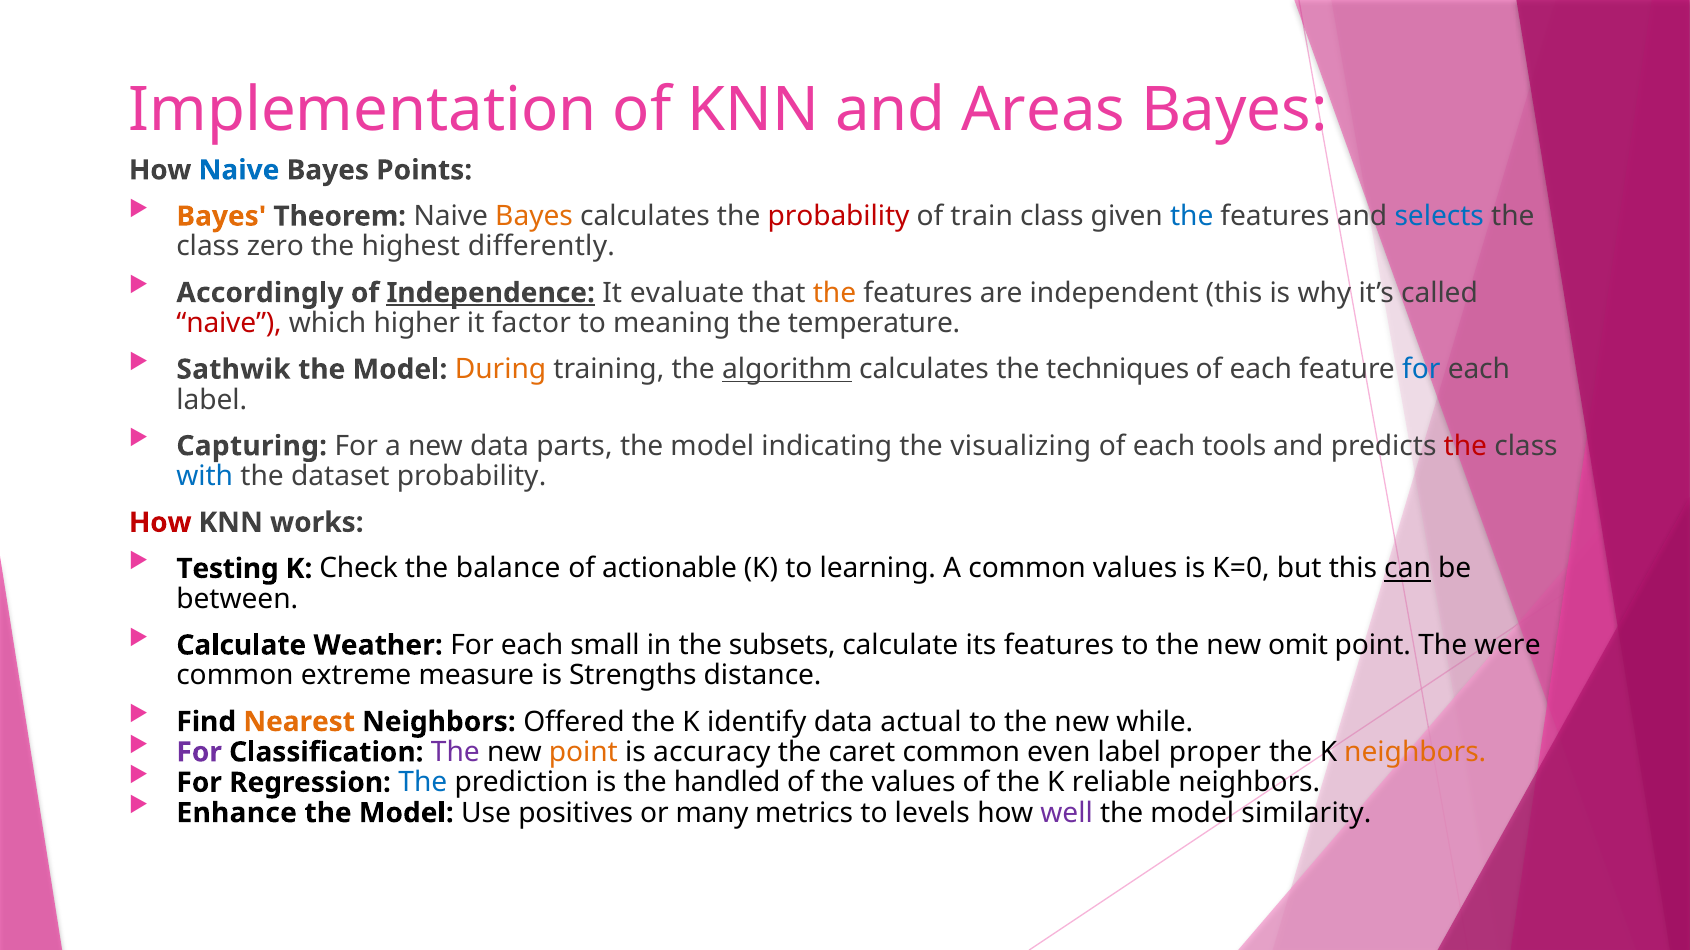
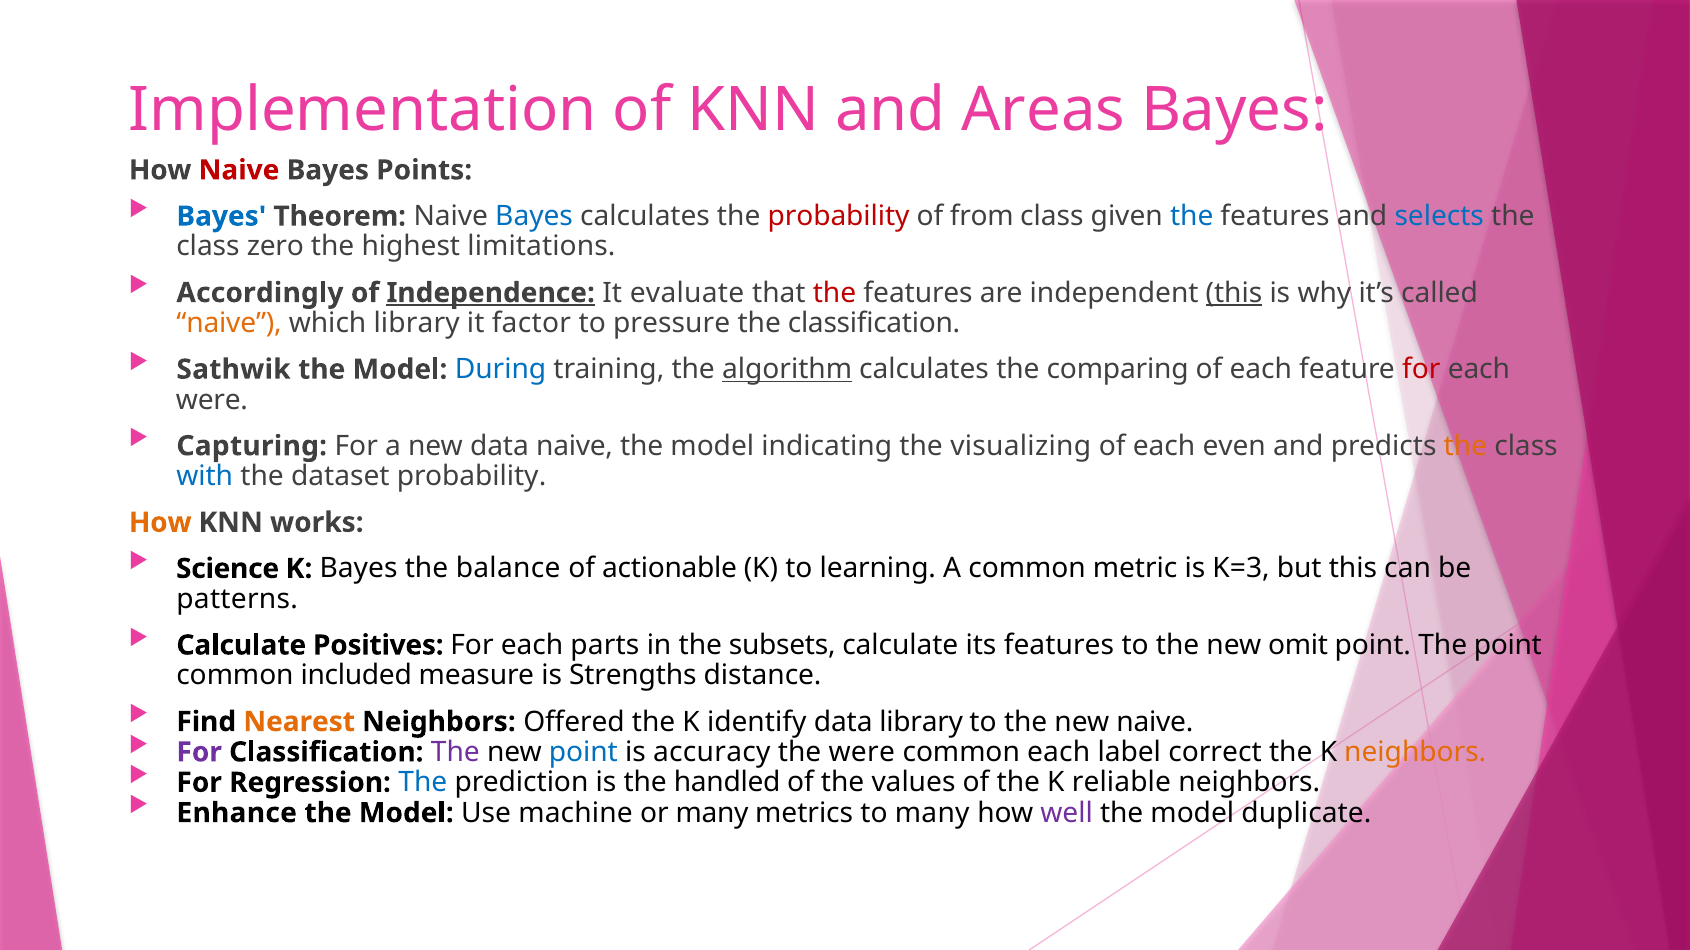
Naive colour: blue -> red (239, 170)
Bayes colour: orange -> blue (221, 216)
Bayes colour: orange -> blue (534, 216)
train: train -> from (982, 216)
differently: differently -> limitations (541, 247)
the colour: orange -> red (835, 293)
this underline: none -> present (1234, 293)
naive colour: red -> orange (229, 323)
which higher: higher -> library (417, 323)
meaning: meaning -> pressure (672, 323)
the temperature: temperature -> classification (874, 323)
During colour: orange -> blue (501, 370)
techniques: techniques -> comparing (1118, 370)
for colour: blue -> red (1421, 370)
label: label -> were (212, 400)
data parts: parts -> naive (575, 446)
tools: tools -> even (1234, 446)
the colour: red -> orange (1465, 446)
How colour: red -> orange (160, 523)
Testing: Testing -> Science (228, 569)
K Check: Check -> Bayes (359, 569)
common values: values -> metric (1135, 569)
K=0: K=0 -> K=3 (1241, 569)
can underline: present -> none (1408, 569)
between: between -> patterns (237, 599)
Weather: Weather -> Positives (378, 646)
small: small -> parts (605, 646)
The were: were -> point (1508, 646)
extreme: extreme -> included (356, 676)
data actual: actual -> library (921, 722)
new while: while -> naive (1155, 722)
point colour: orange -> blue (583, 753)
the caret: caret -> were (862, 753)
common even: even -> each (1059, 753)
proper: proper -> correct (1215, 753)
positives: positives -> machine (576, 813)
to levels: levels -> many (932, 813)
similarity: similarity -> duplicate (1306, 813)
